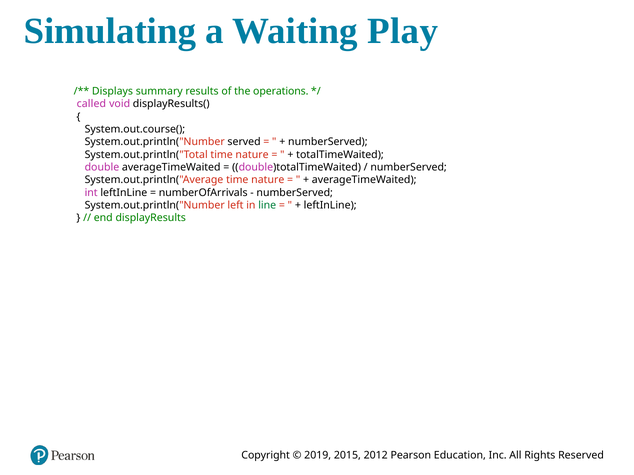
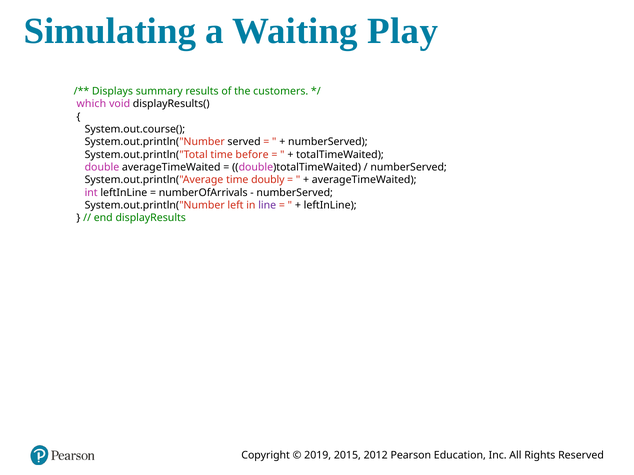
operations: operations -> customers (281, 91)
called: called -> which (91, 104)
System.out.println("Total time nature: nature -> before (252, 155)
System.out.println("Average time nature: nature -> doubly (268, 180)
line colour: green -> purple (267, 205)
